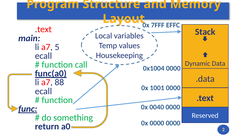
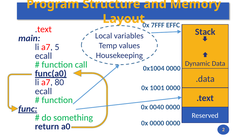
88: 88 -> 80 (59, 83)
